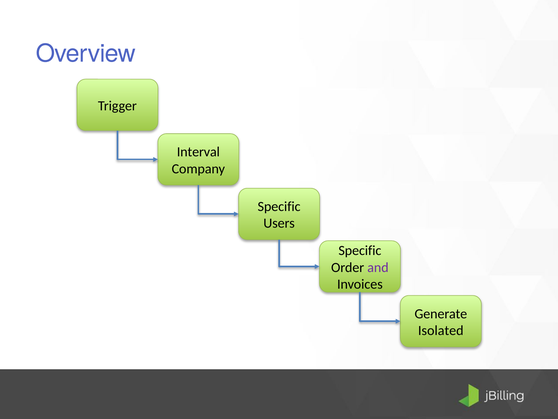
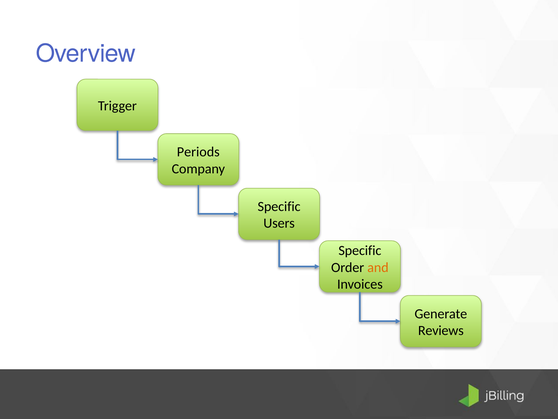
Interval: Interval -> Periods (198, 152)
and colour: purple -> orange (378, 267)
Isolated: Isolated -> Reviews (441, 330)
